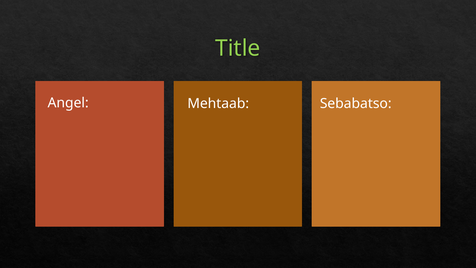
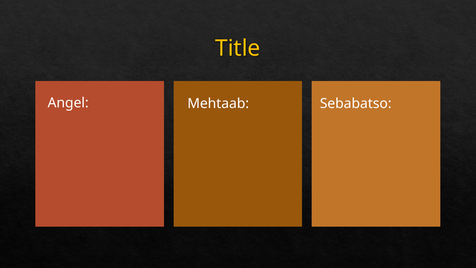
Title colour: light green -> yellow (238, 48)
